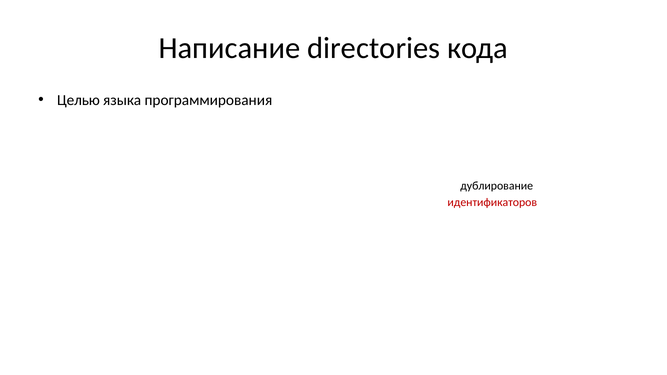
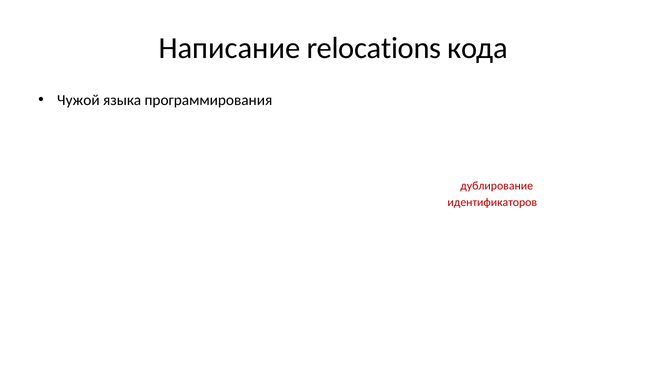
directories: directories -> relocations (374, 48)
Целью: Целью -> Чужой (78, 100)
дублирование colour: black -> red (497, 186)
